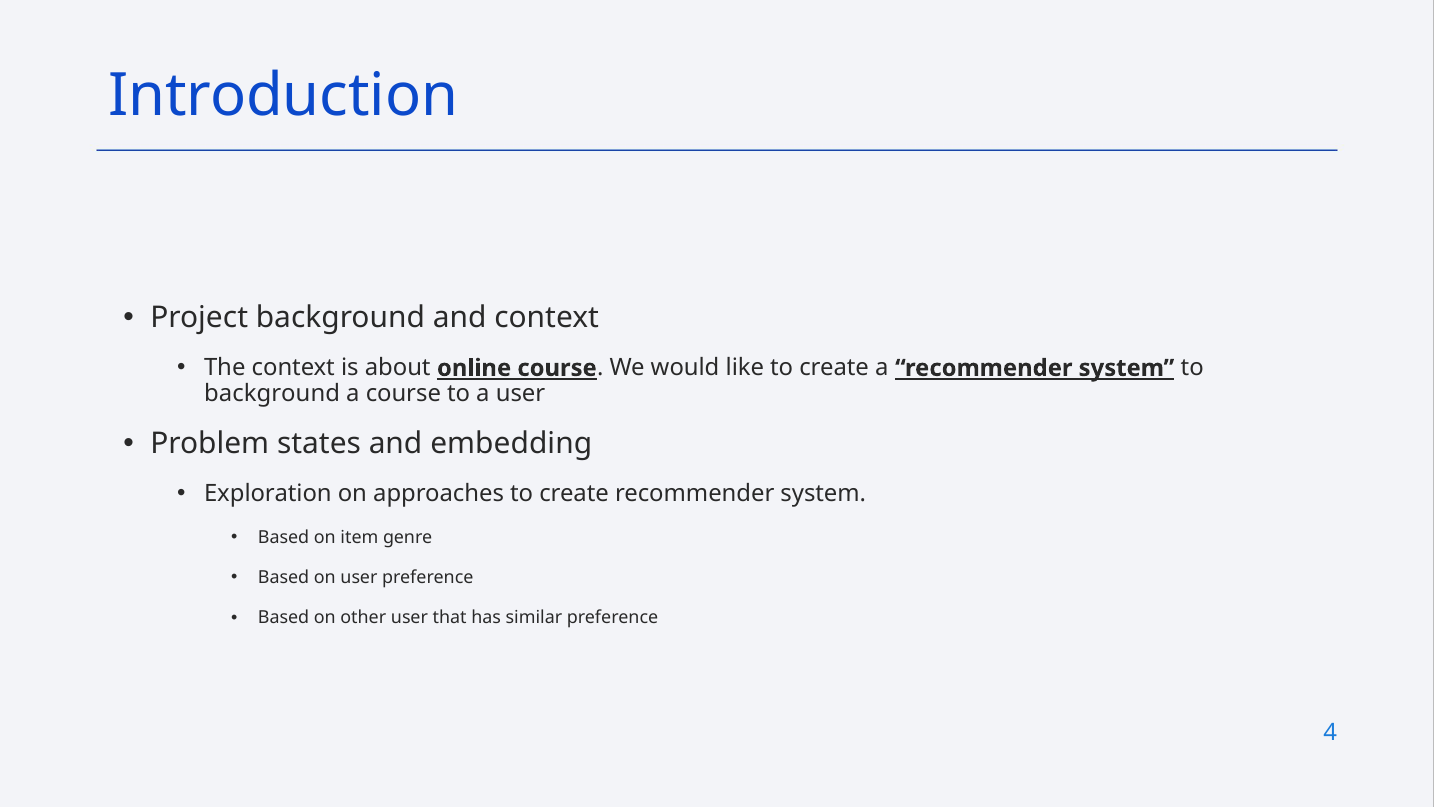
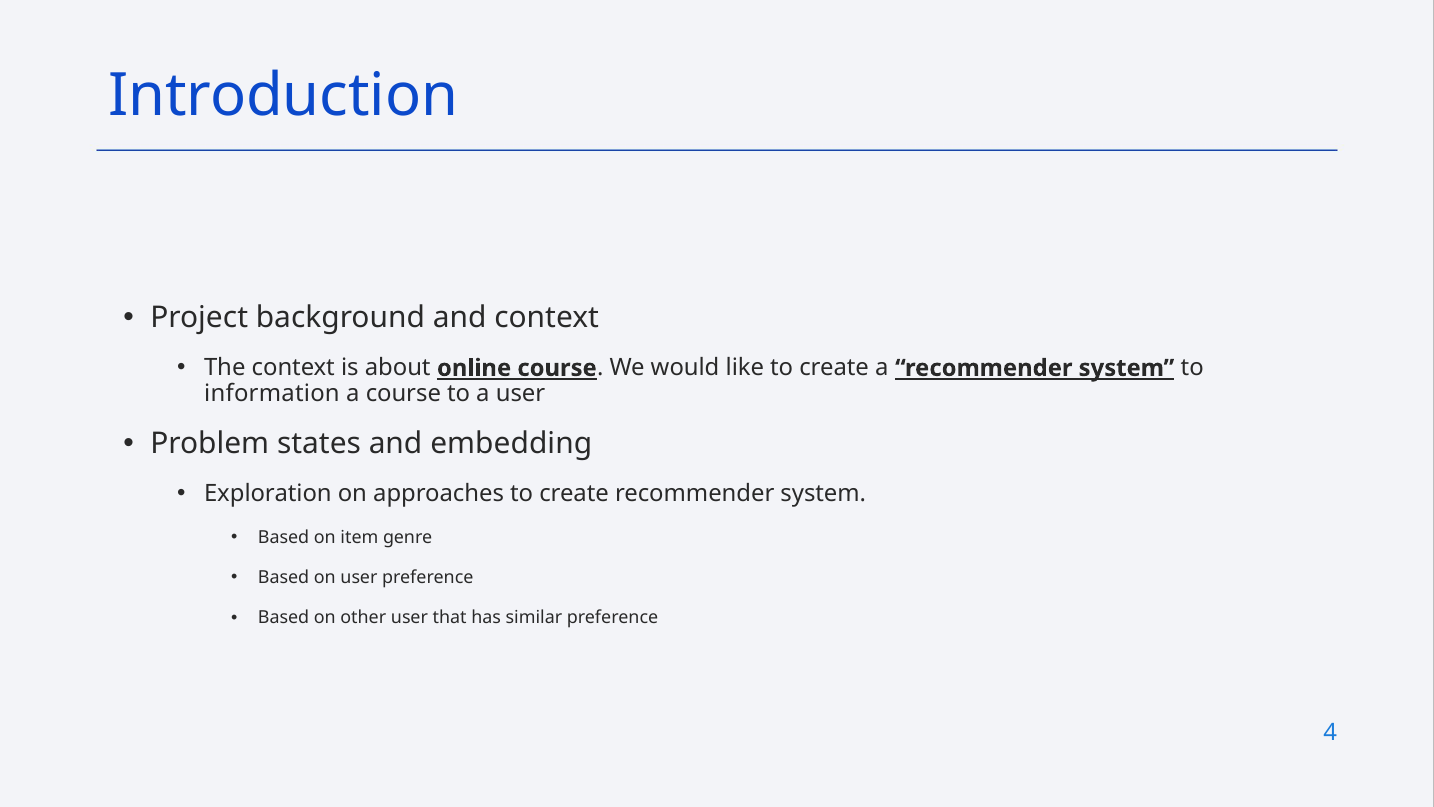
background: background -> information (272, 394)
